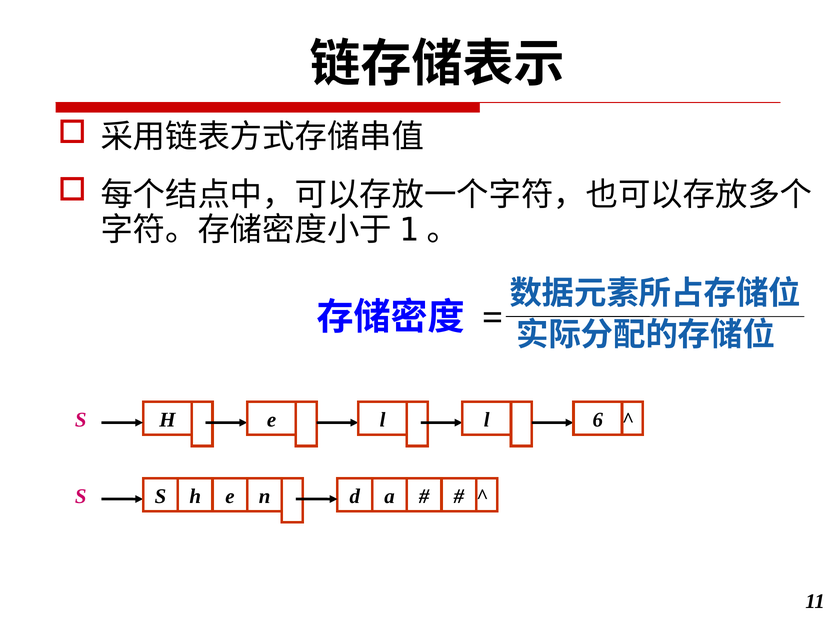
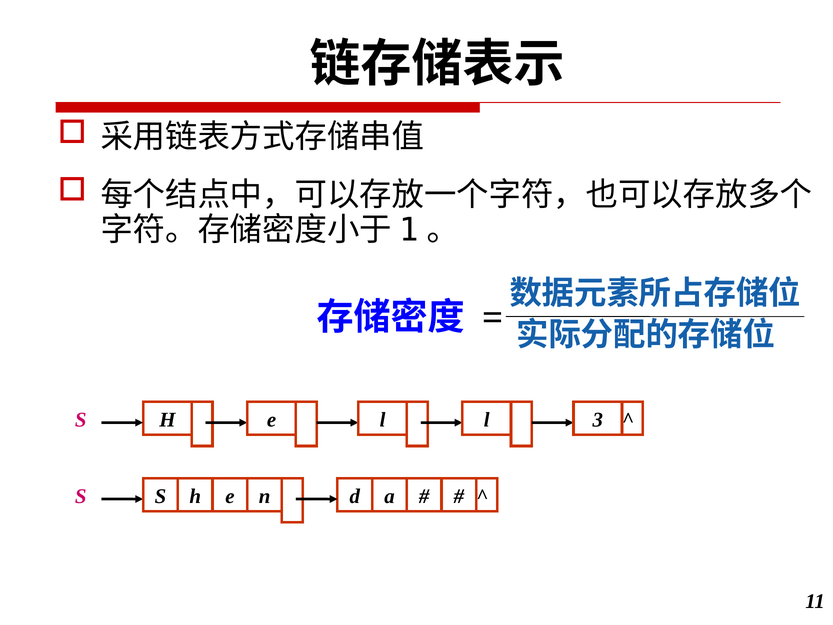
6: 6 -> 3 (598, 420)
